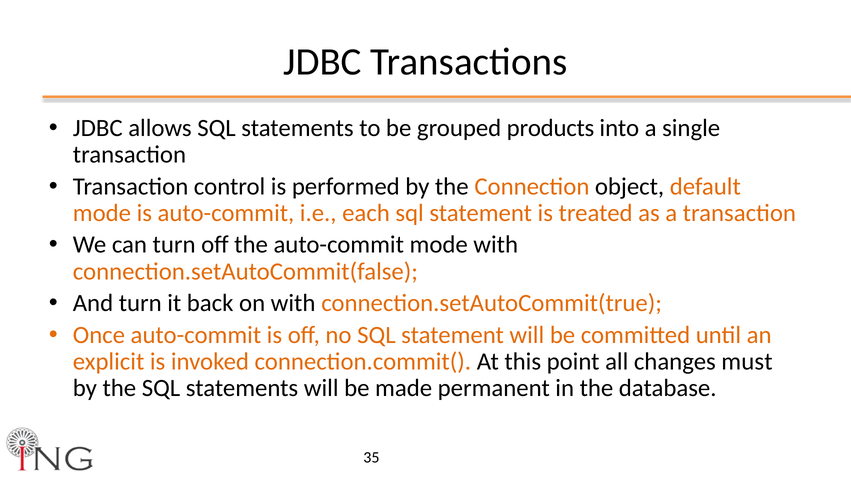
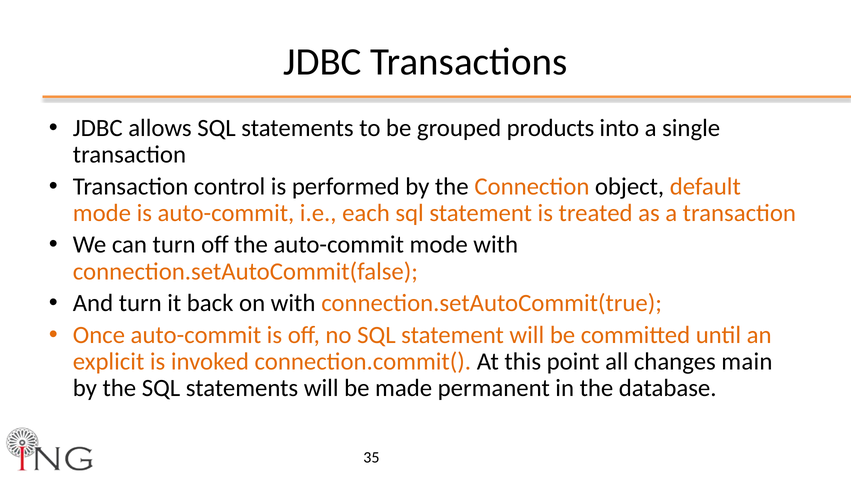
must: must -> main (747, 362)
